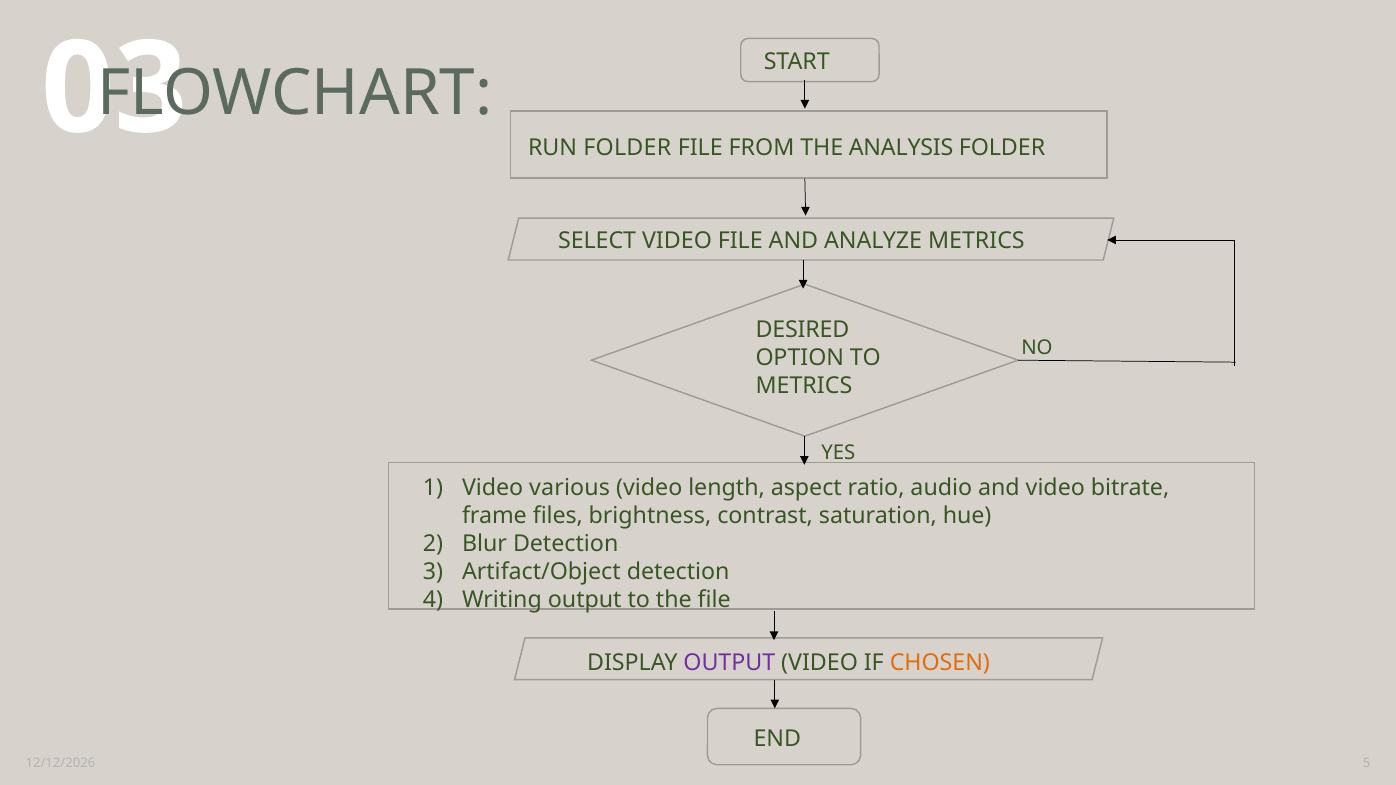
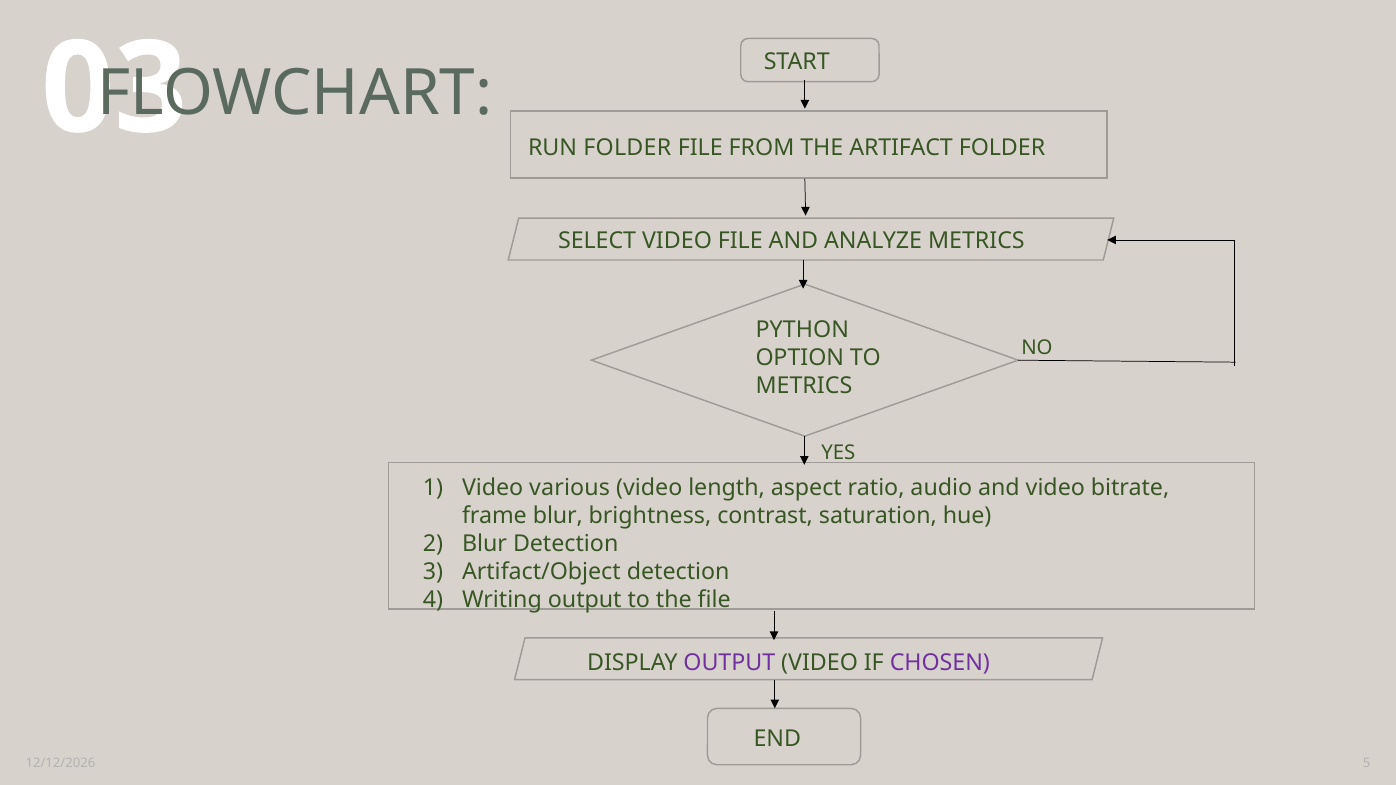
ANALYSIS: ANALYSIS -> ARTIFACT (901, 148)
DESIRED: DESIRED -> PYTHON (802, 330)
frame files: files -> blur (558, 516)
CHOSEN colour: orange -> purple (940, 663)
